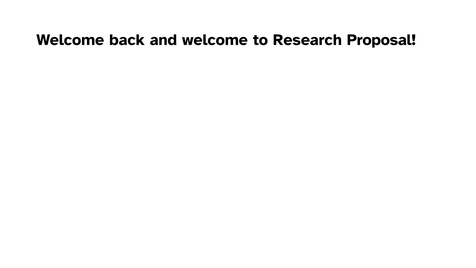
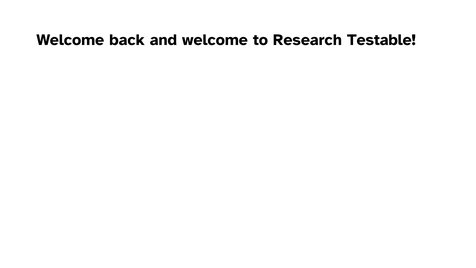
Proposal: Proposal -> Testable (381, 40)
